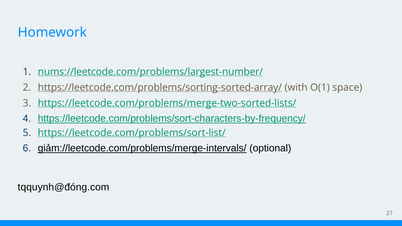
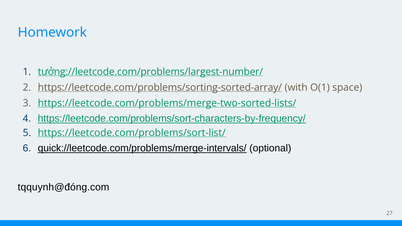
nums://leetcode.com/problems/largest-number/: nums://leetcode.com/problems/largest-number/ -> tưởng://leetcode.com/problems/largest-number/ (150, 72)
giảm://leetcode.com/problems/merge-intervals/: giảm://leetcode.com/problems/merge-intervals/ -> quick://leetcode.com/problems/merge-intervals/ (142, 148)
